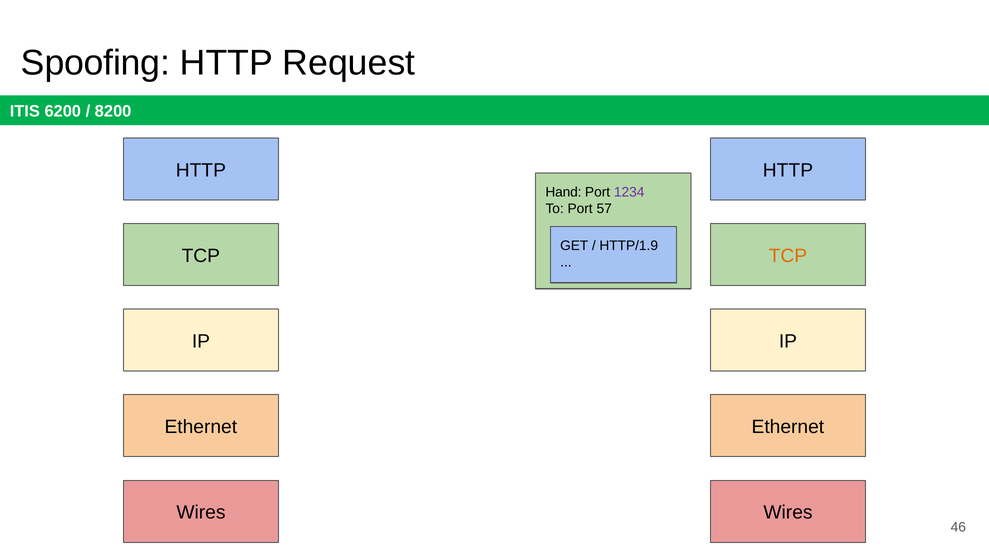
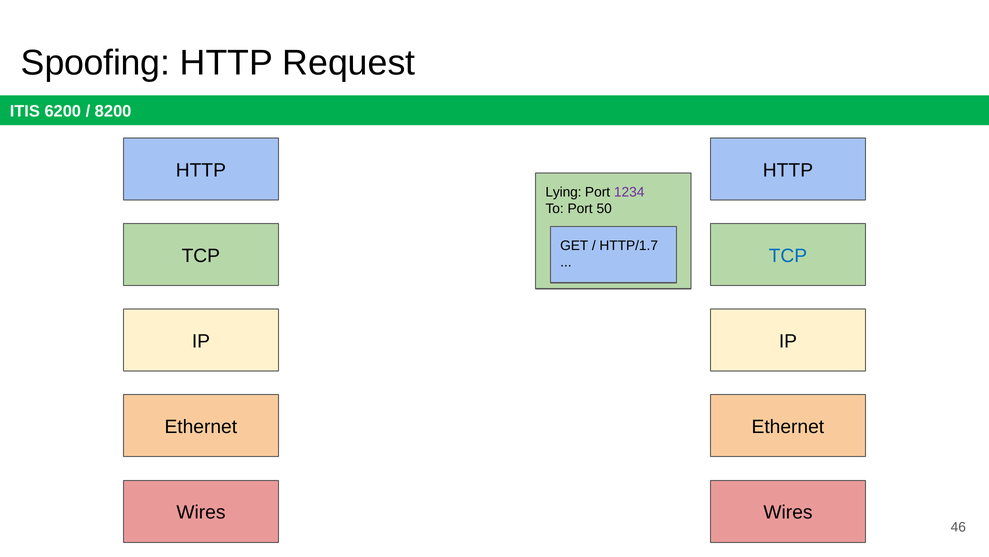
Hand: Hand -> Lying (563, 192)
57: 57 -> 50 (604, 208)
HTTP/1.9: HTTP/1.9 -> HTTP/1.7 (629, 245)
TCP colour: orange -> blue (788, 256)
